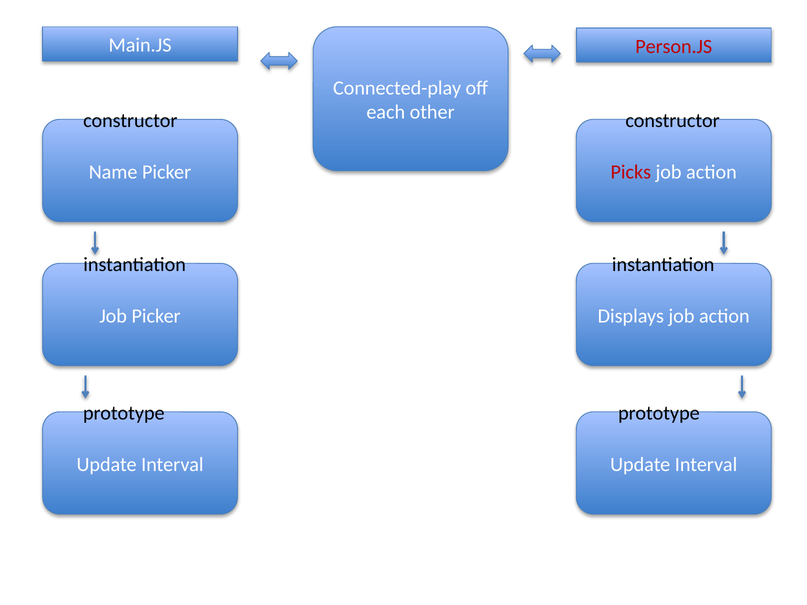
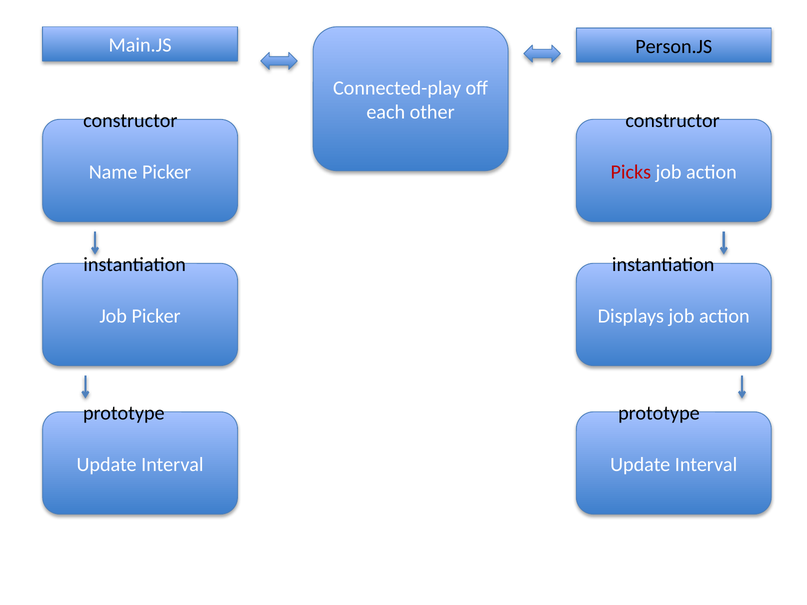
Person.JS colour: red -> black (674, 46)
